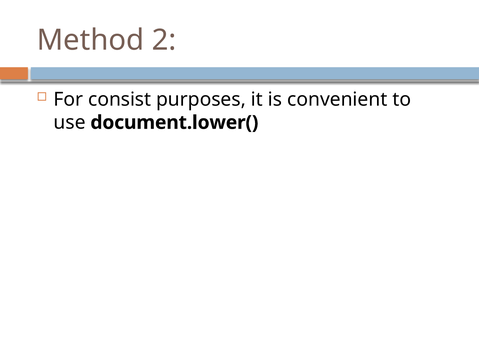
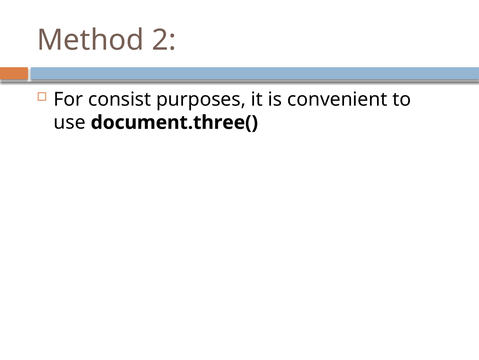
document.lower(: document.lower( -> document.three( (174, 122)
